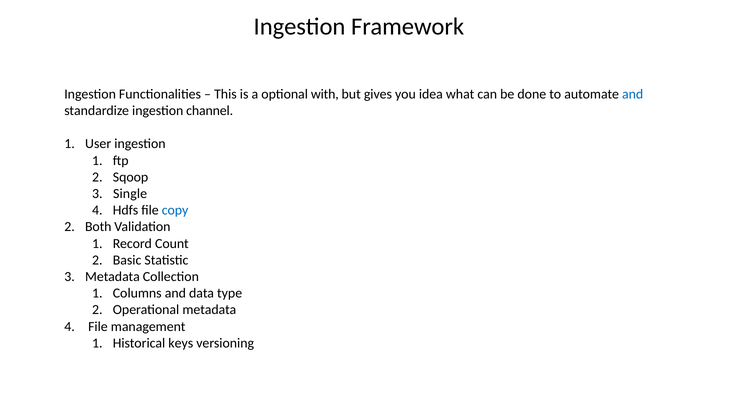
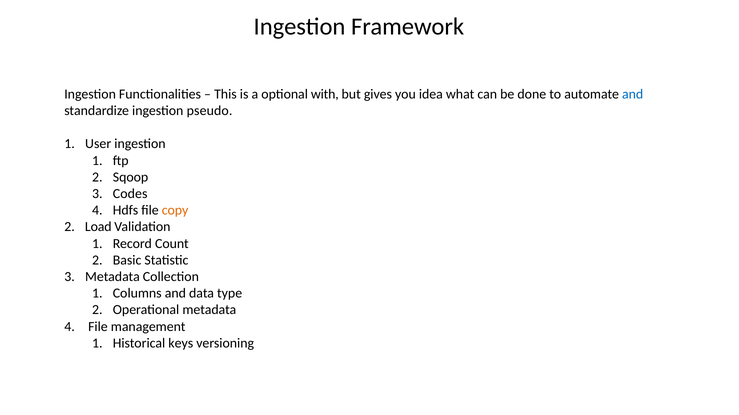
channel: channel -> pseudo (210, 111)
Single: Single -> Codes (130, 194)
copy colour: blue -> orange (175, 211)
Both: Both -> Load (98, 227)
